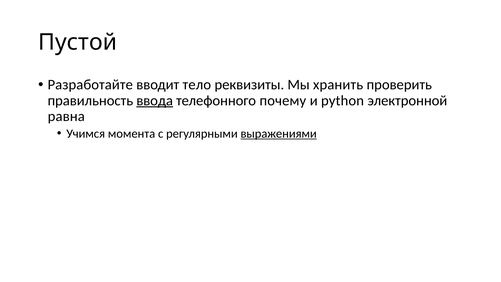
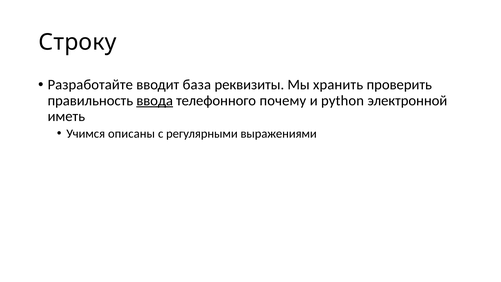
Пустой: Пустой -> Строку (78, 42)
тело: тело -> база (197, 85)
равна: равна -> иметь (66, 116)
момента: момента -> описаны (131, 134)
выражениями underline: present -> none (279, 134)
